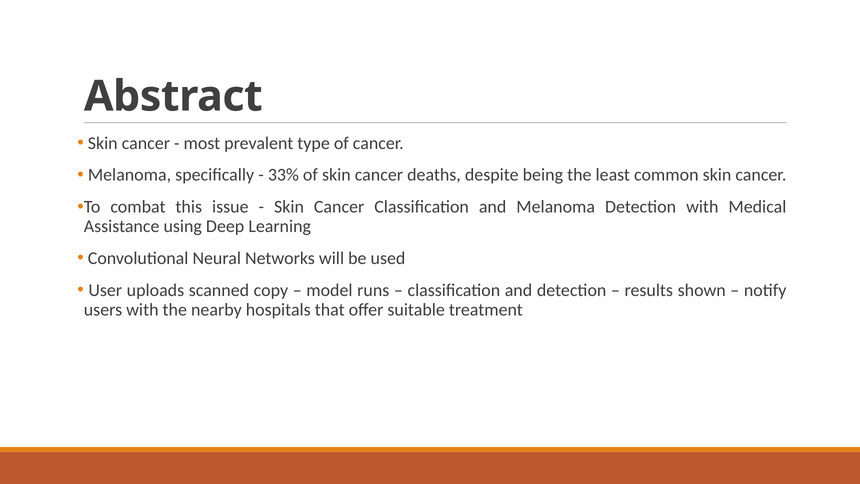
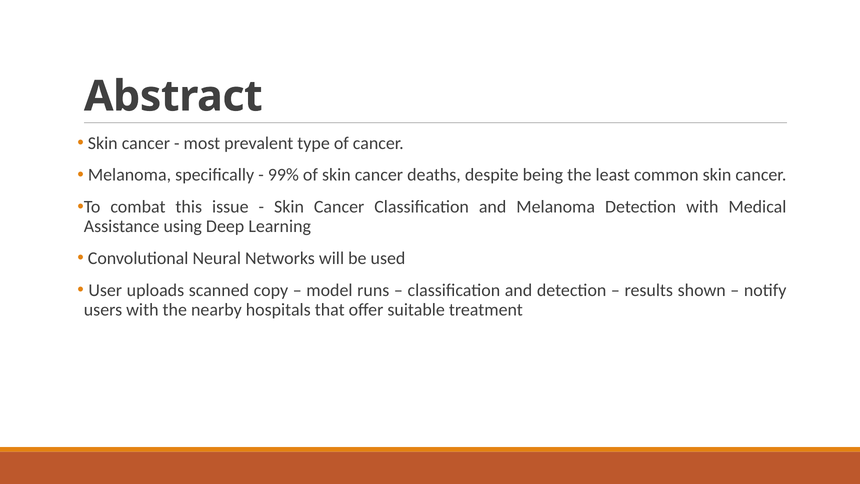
33%: 33% -> 99% (283, 175)
